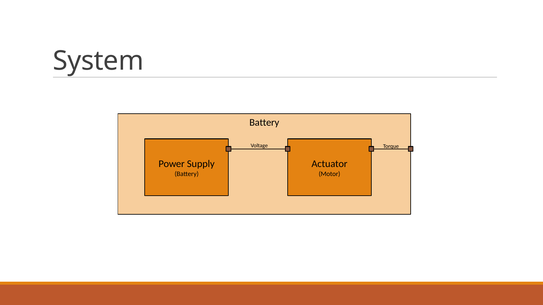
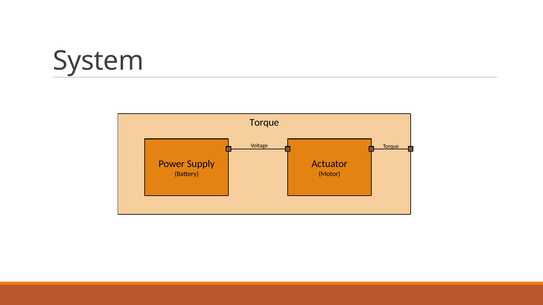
Battery: Battery -> Torque (264, 123)
